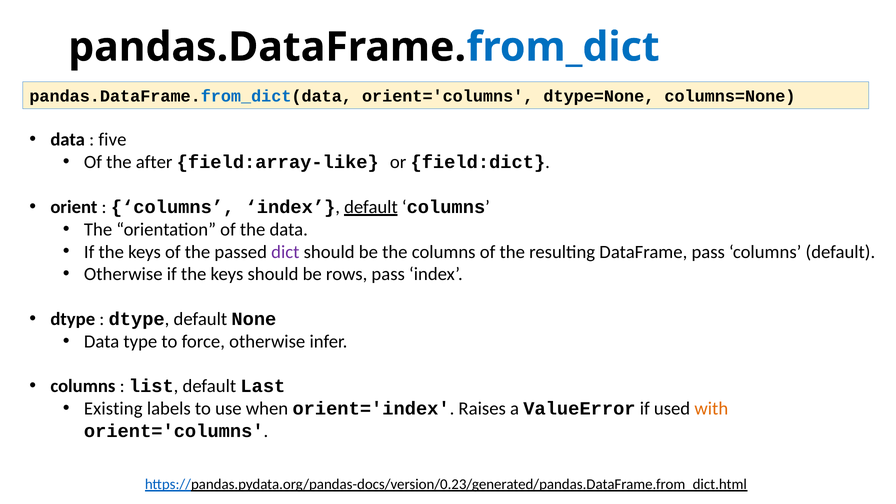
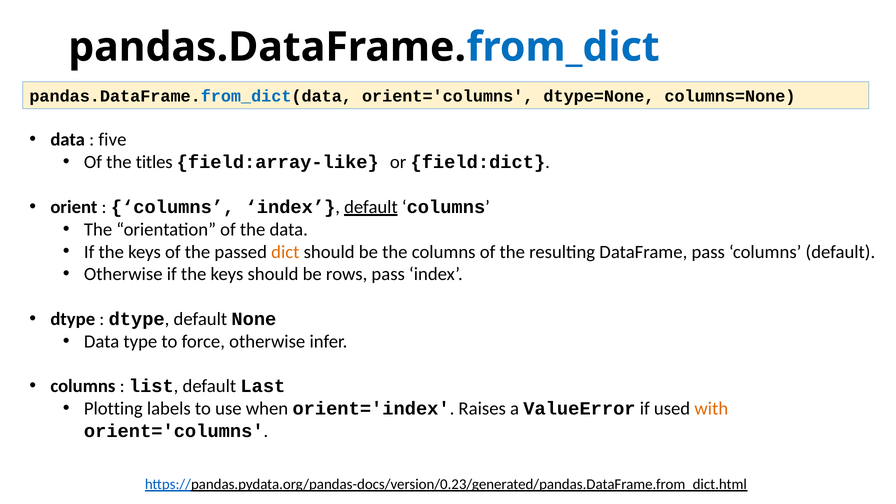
after: after -> titles (154, 162)
dict colour: purple -> orange (285, 252)
Existing: Existing -> Plotting (113, 409)
